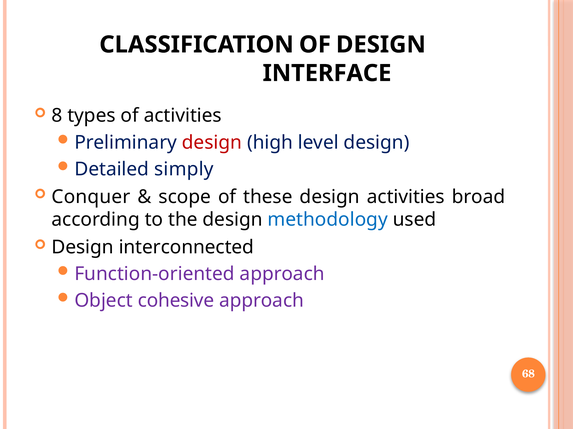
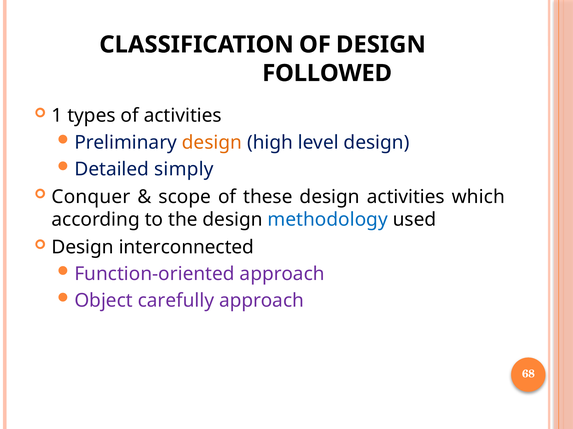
INTERFACE: INTERFACE -> FOLLOWED (327, 73)
8: 8 -> 1 (57, 116)
design colour: red -> orange (212, 143)
broad: broad -> which (478, 197)
cohesive: cohesive -> carefully (176, 301)
